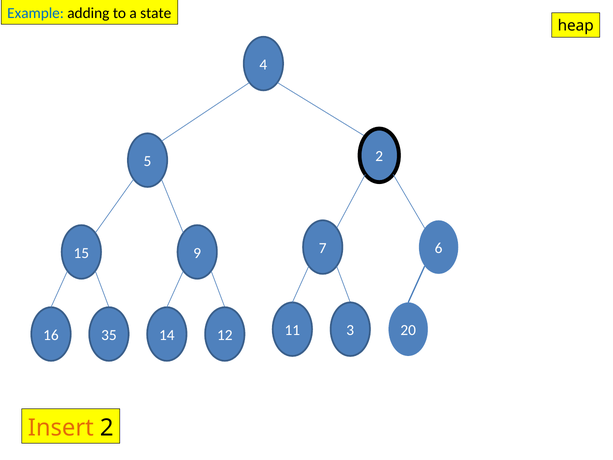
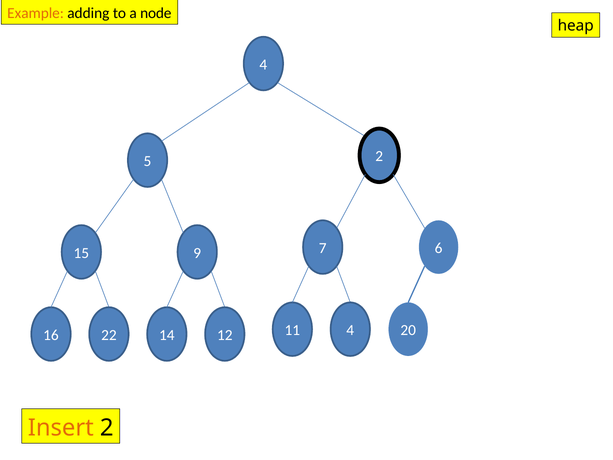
Example colour: blue -> orange (36, 13)
state: state -> node (156, 13)
11 3: 3 -> 4 (350, 330)
35: 35 -> 22 (109, 335)
